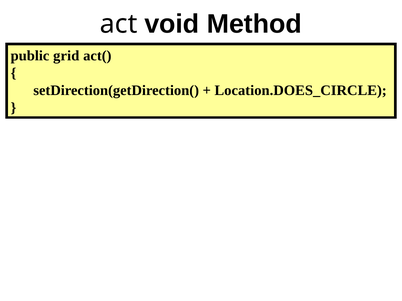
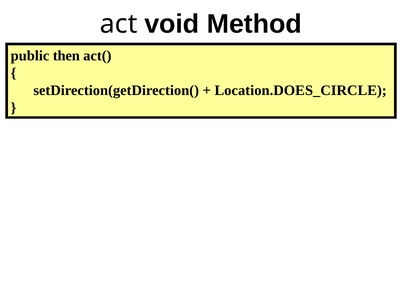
grid: grid -> then (66, 56)
